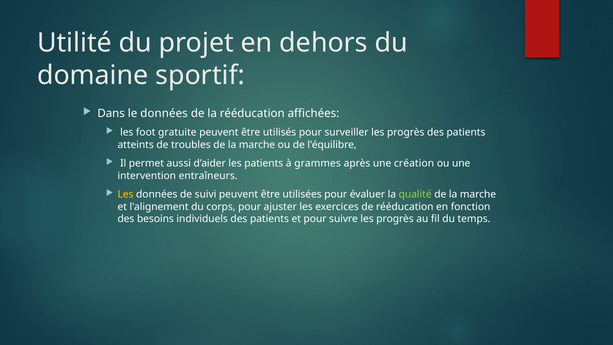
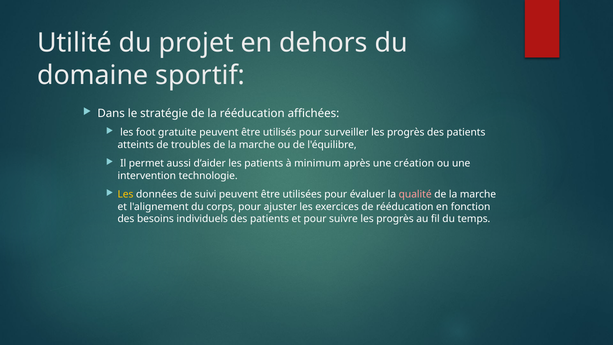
le données: données -> stratégie (164, 113)
grammes: grammes -> minimum (318, 163)
entraîneurs: entraîneurs -> technologie (208, 176)
qualité colour: light green -> pink (415, 194)
